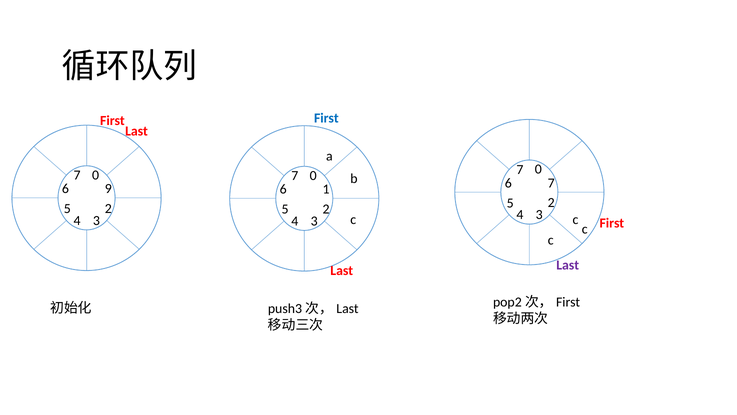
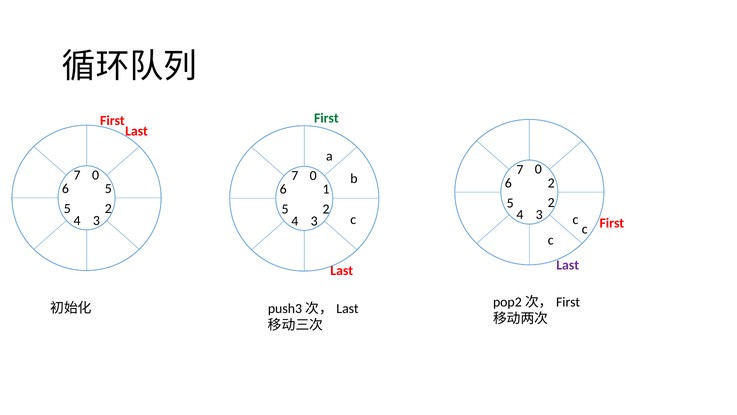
First colour: blue -> green (326, 118)
6 7: 7 -> 2 (551, 183)
6 9: 9 -> 5 (108, 189)
